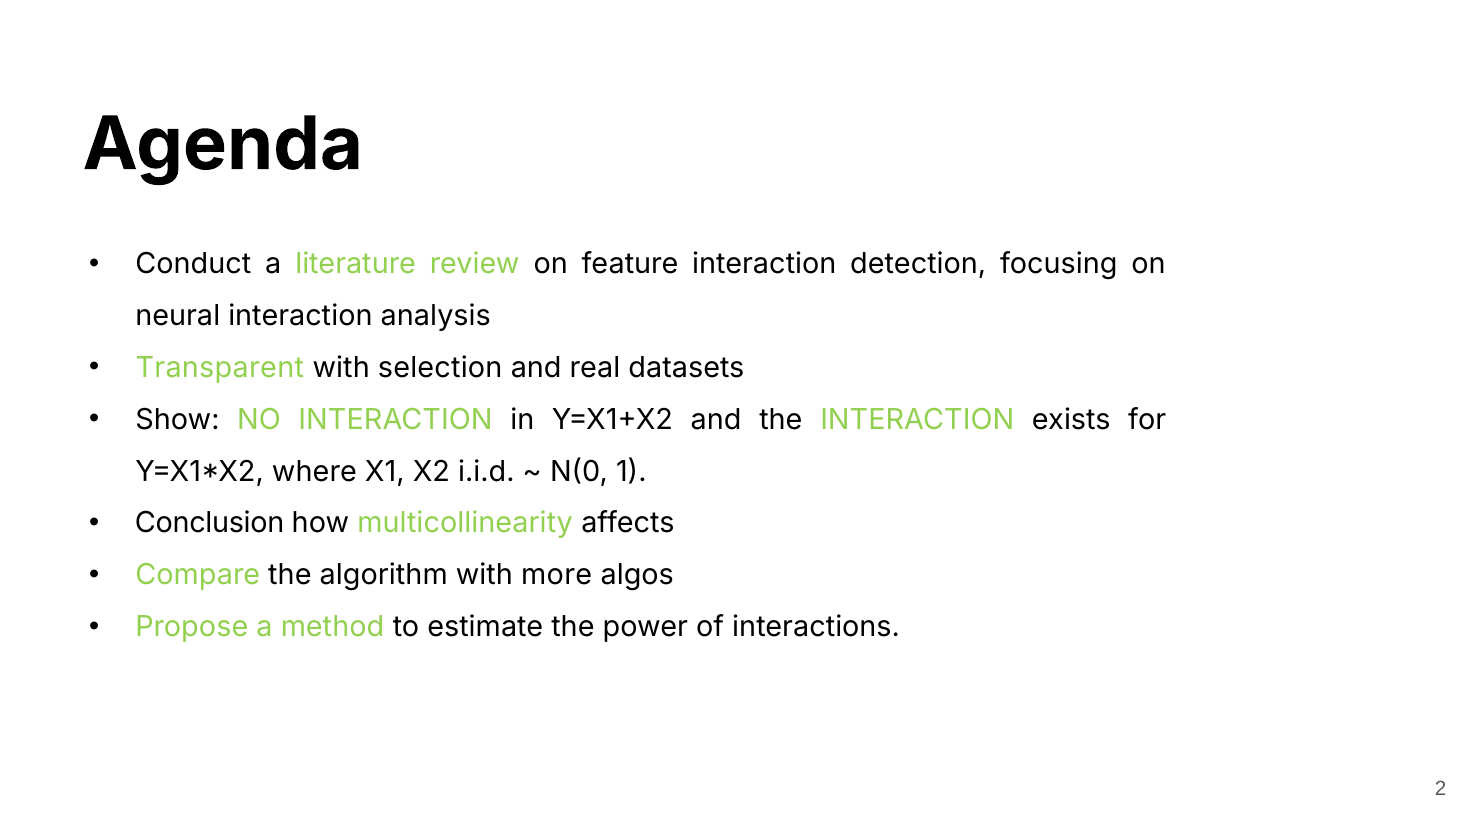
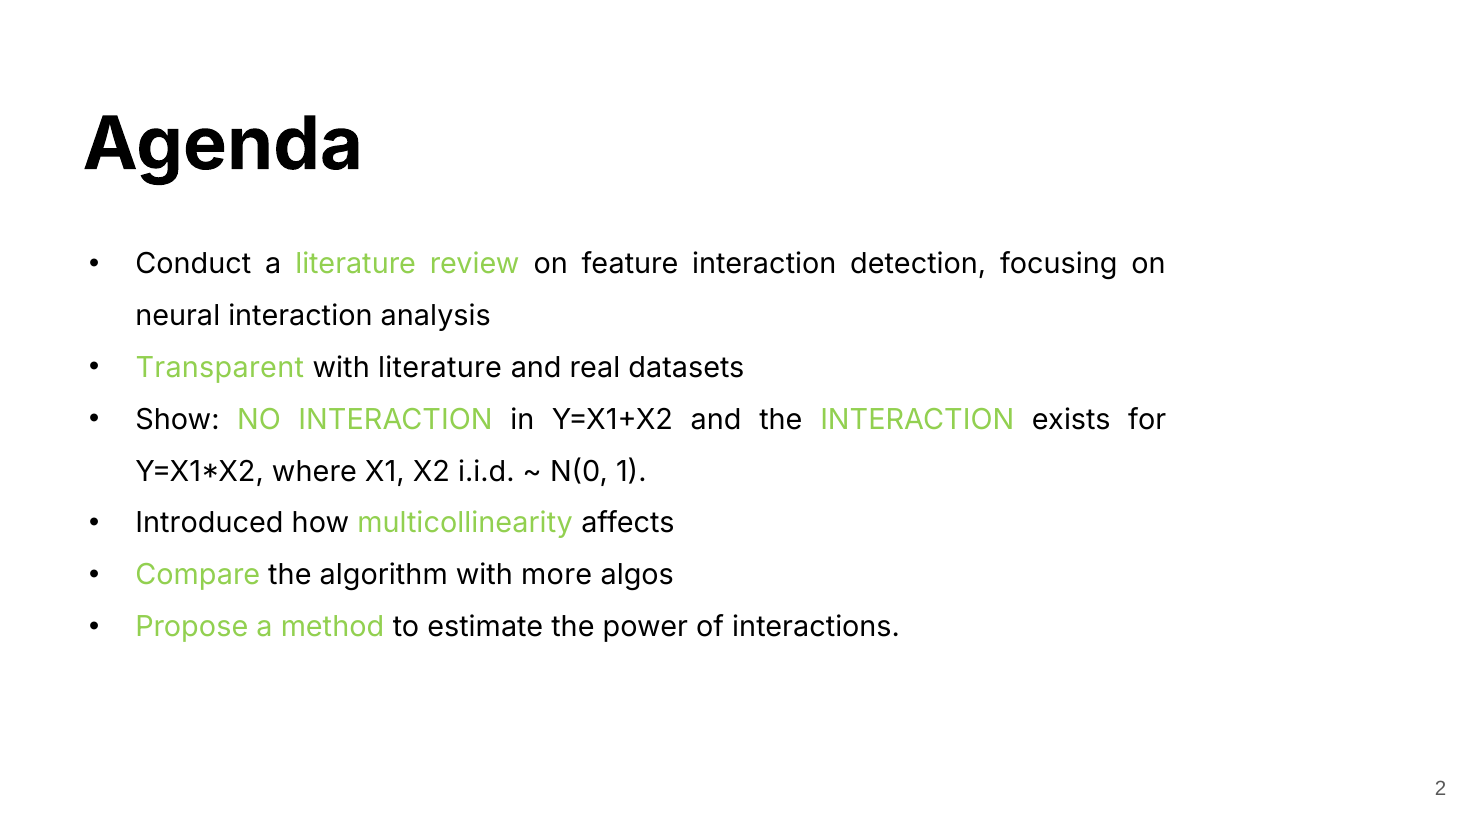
with selection: selection -> literature (440, 368)
Conclusion: Conclusion -> Introduced (209, 524)
